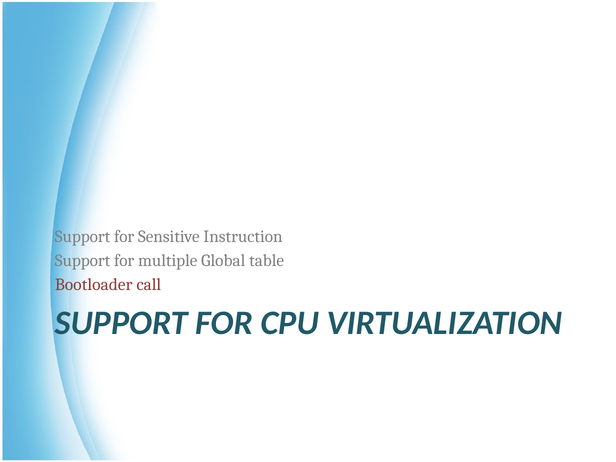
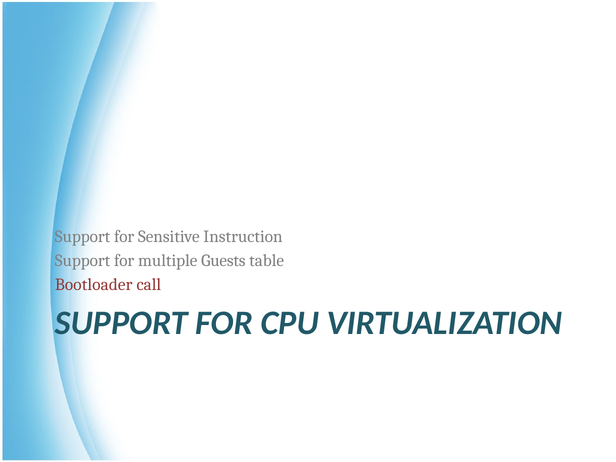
Global: Global -> Guests (223, 261)
